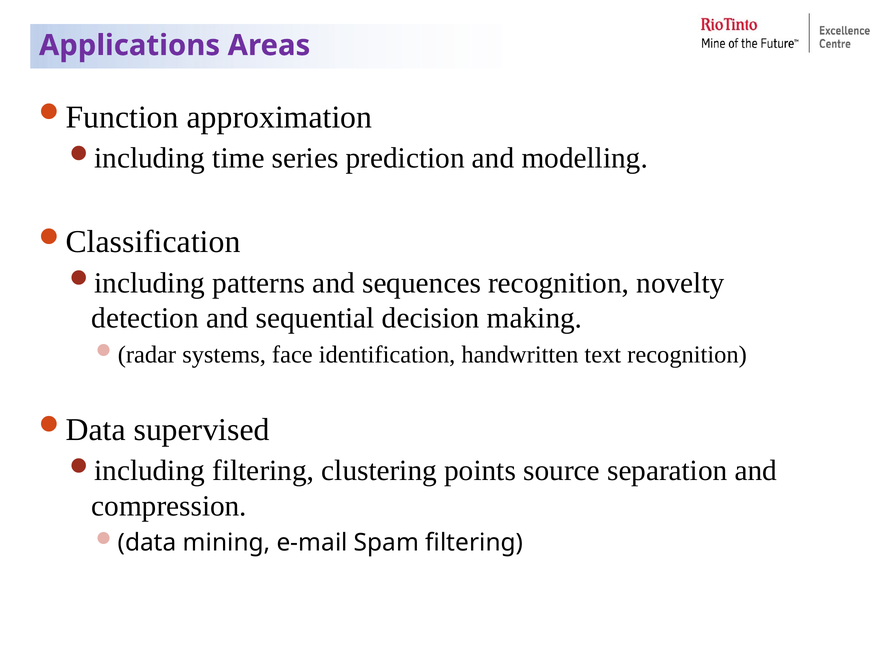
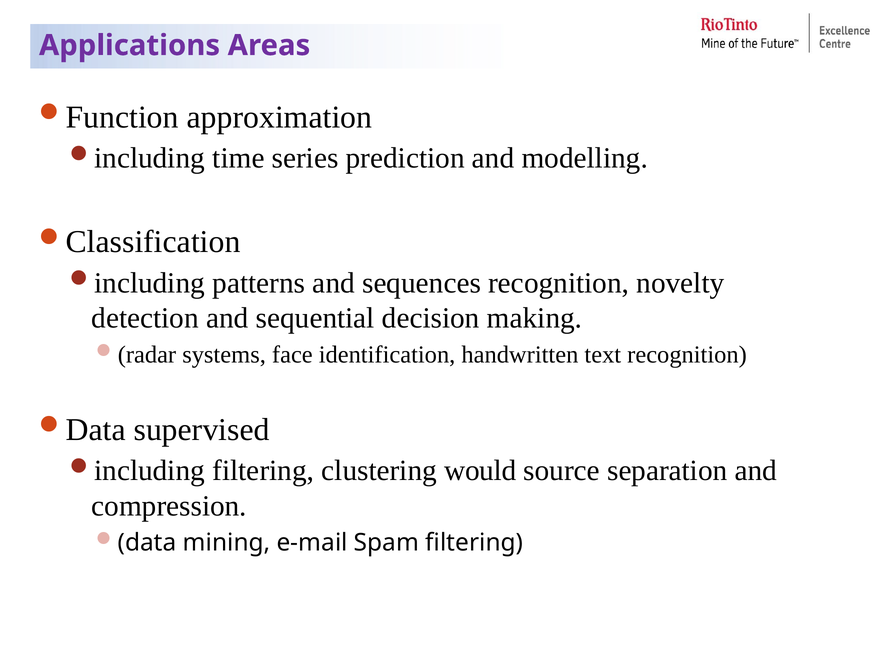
points: points -> would (480, 471)
